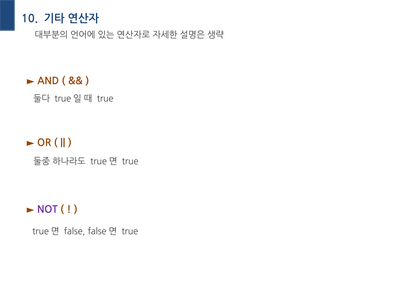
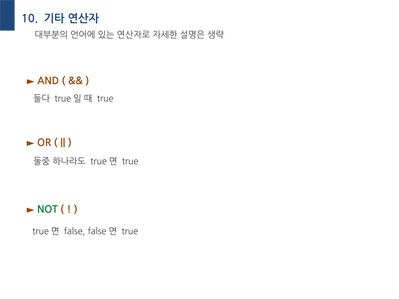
NOT colour: purple -> green (47, 210)
